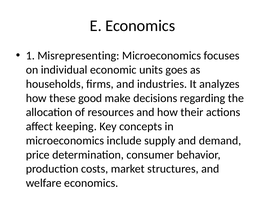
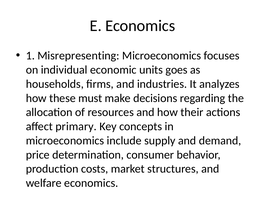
good: good -> must (90, 98)
keeping: keeping -> primary (76, 126)
